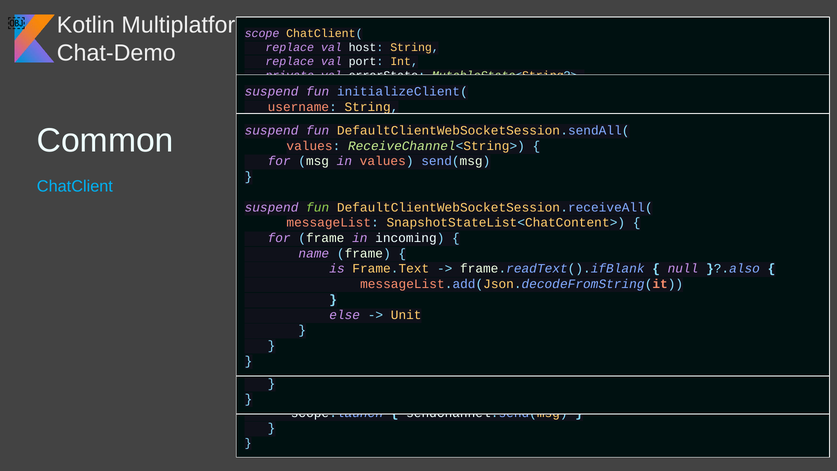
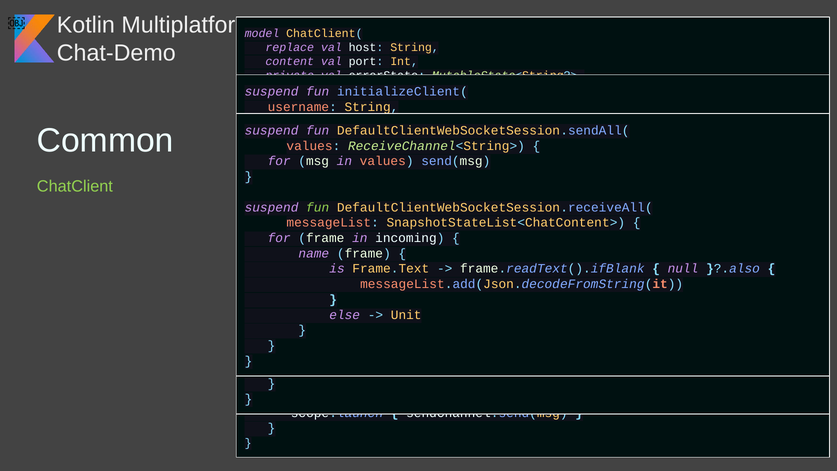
scope: scope -> model (262, 33)
replace: replace -> content (290, 61)
ChatClient colour: light blue -> light green (75, 186)
